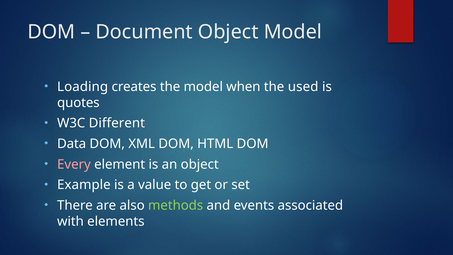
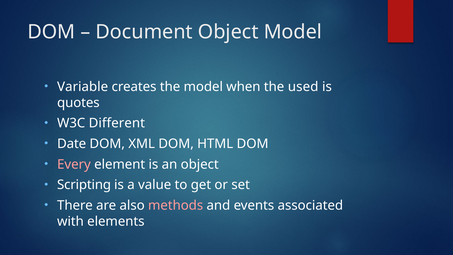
Loading: Loading -> Variable (83, 87)
Data: Data -> Date (72, 144)
Example: Example -> Scripting (84, 185)
methods colour: light green -> pink (176, 205)
